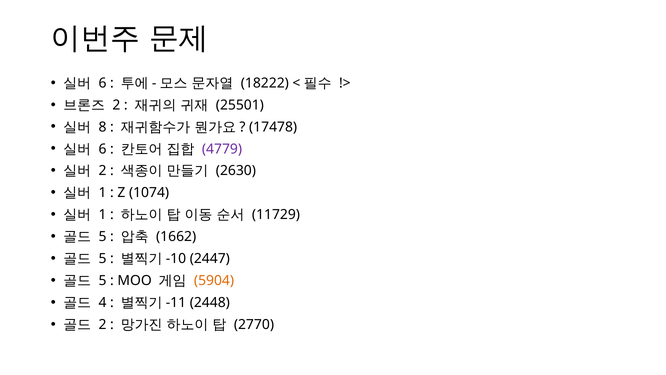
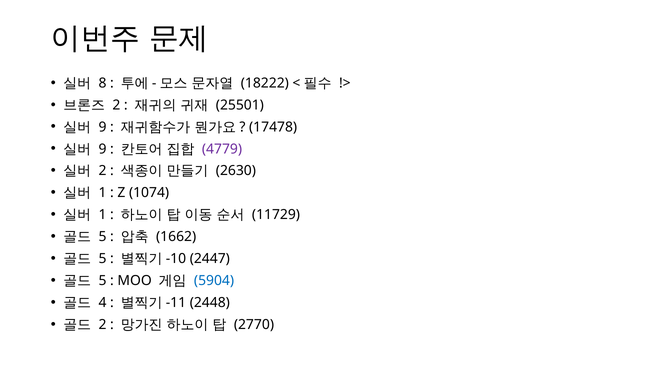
6: 6 -> 8 (103, 83)
8: 8 -> 9 (103, 127)
6: 6 -> 9 (103, 149)
5904 colour: orange -> blue (214, 280)
